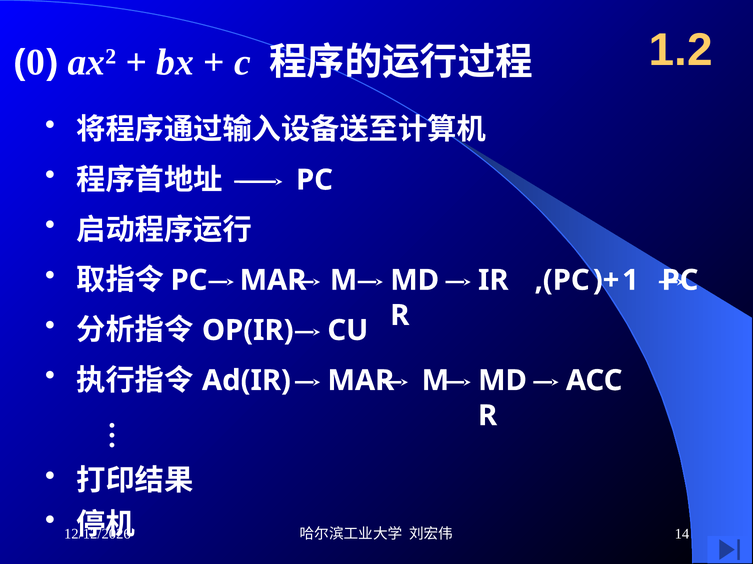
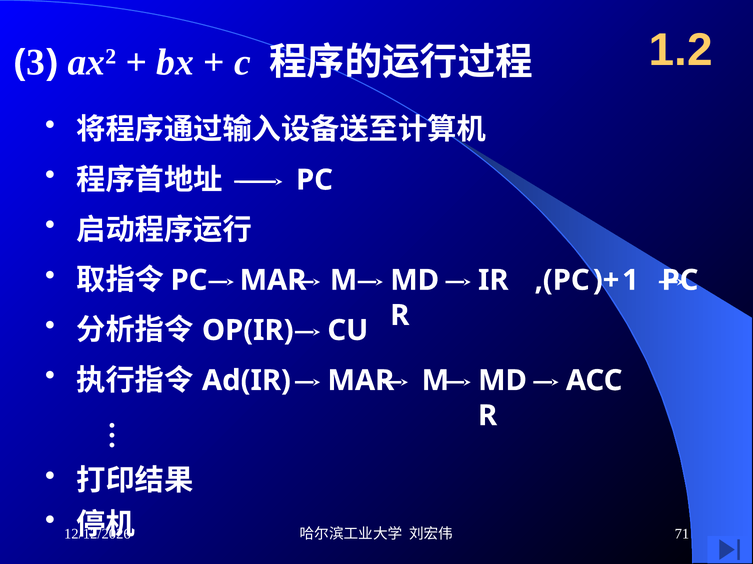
0: 0 -> 3 (36, 63)
14: 14 -> 71 (682, 534)
